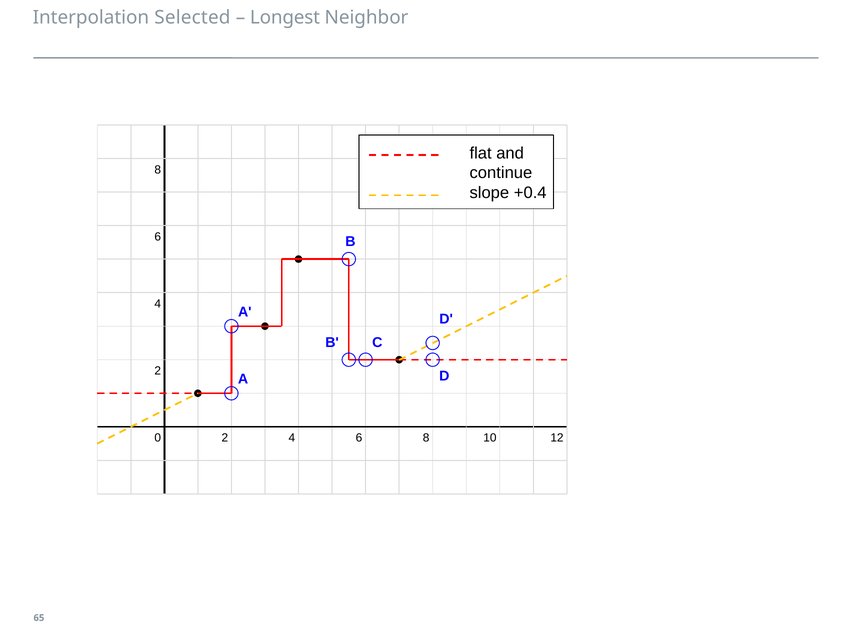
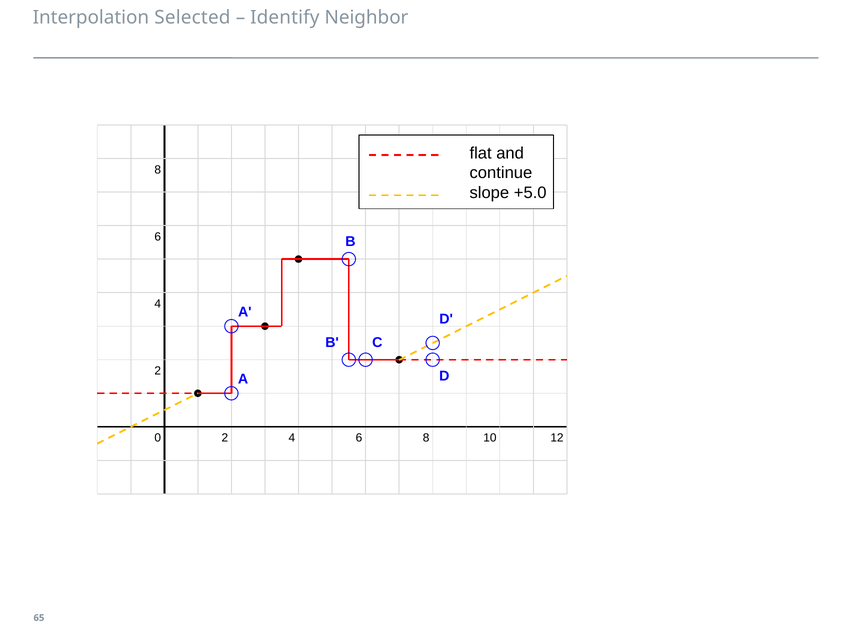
Longest: Longest -> Identify (285, 18)
+0.4: +0.4 -> +5.0 (530, 193)
